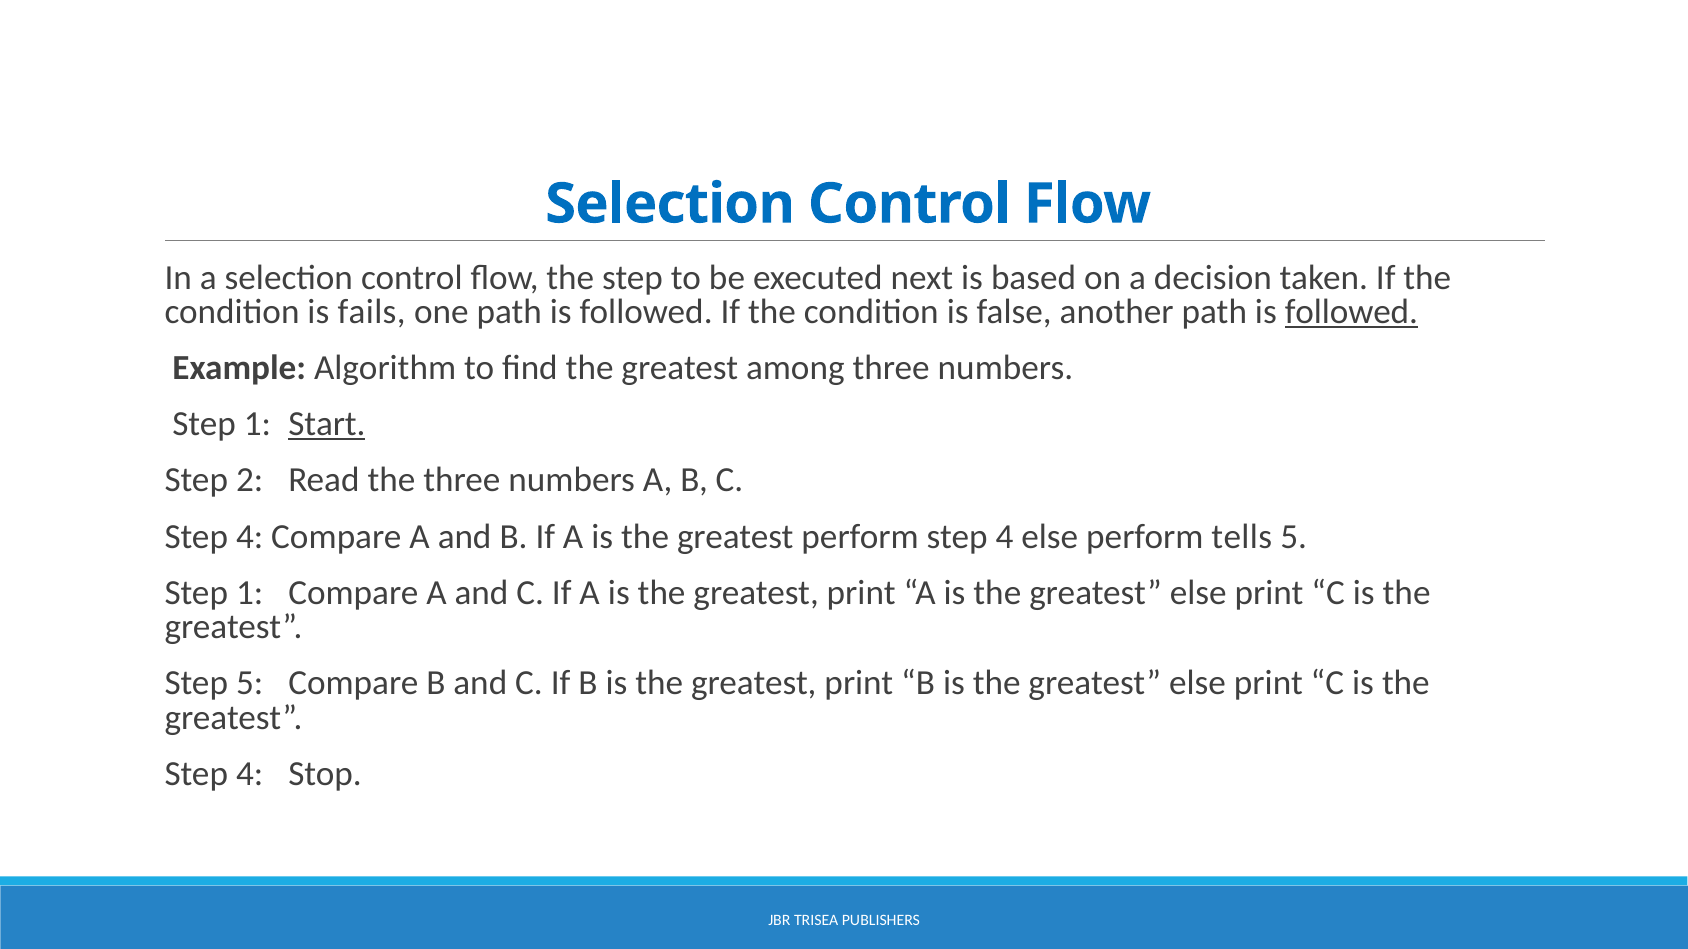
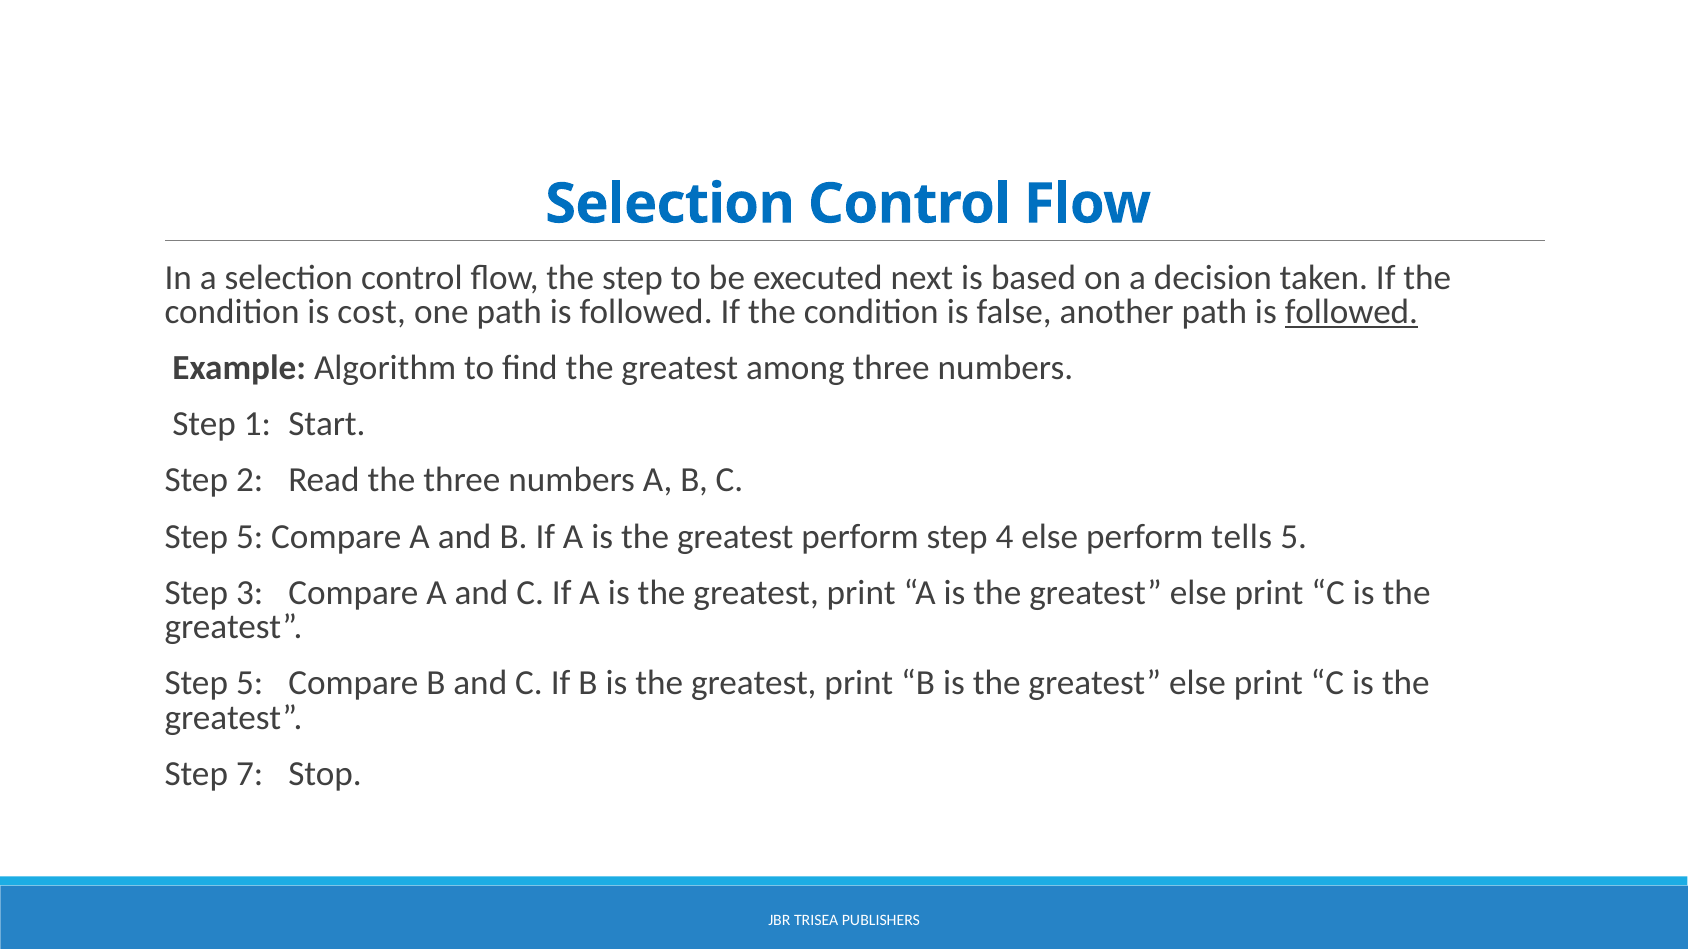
fails: fails -> cost (372, 312)
Start underline: present -> none (327, 424)
4: 4 -> 5 (250, 537)
1: 1 -> 3 (250, 593)
4: 4 -> 7 (250, 774)
